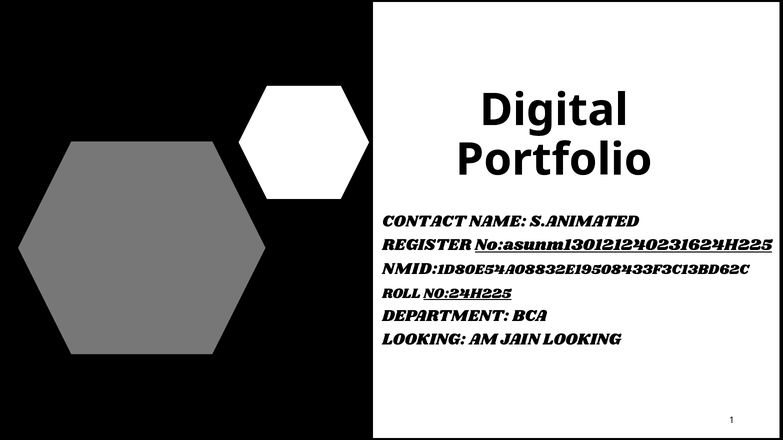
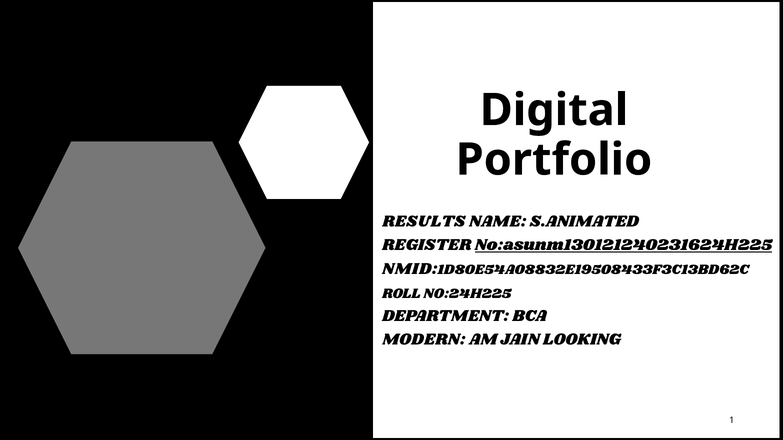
CONTACT: CONTACT -> RESULTS (424, 222)
NO:24H225 underline: present -> none (467, 294)
LOOKING: LOOKING -> MODERN (424, 340)
